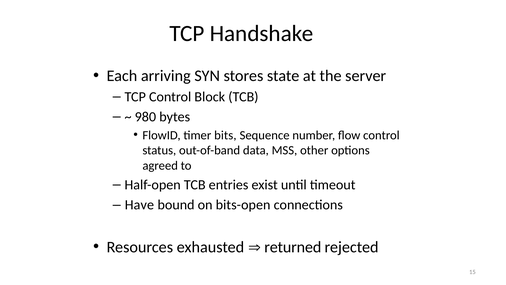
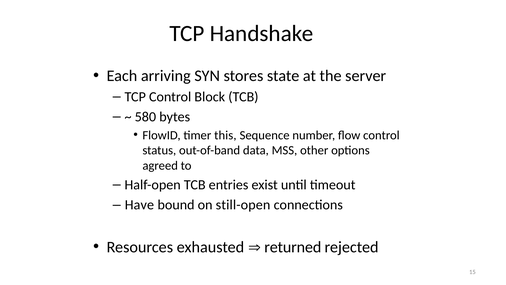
980: 980 -> 580 (145, 117)
bits: bits -> this (225, 135)
bits-open: bits-open -> still-open (243, 205)
